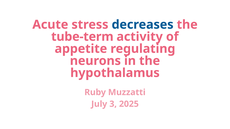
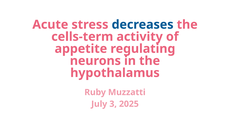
tube-term: tube-term -> cells-term (82, 37)
